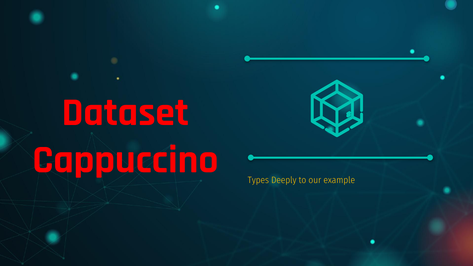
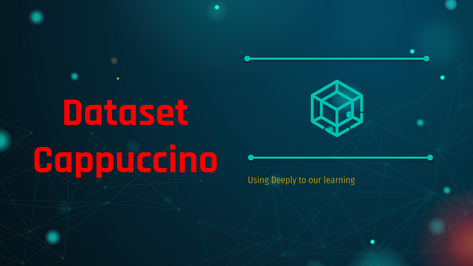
Types: Types -> Using (258, 180)
example: example -> learning (339, 180)
